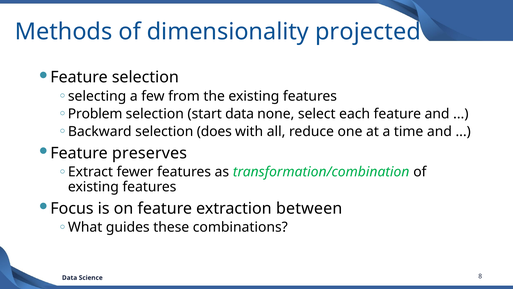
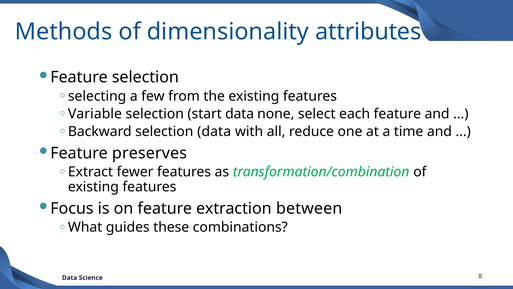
projected: projected -> attributes (368, 32)
Problem: Problem -> Variable (95, 114)
selection does: does -> data (214, 131)
